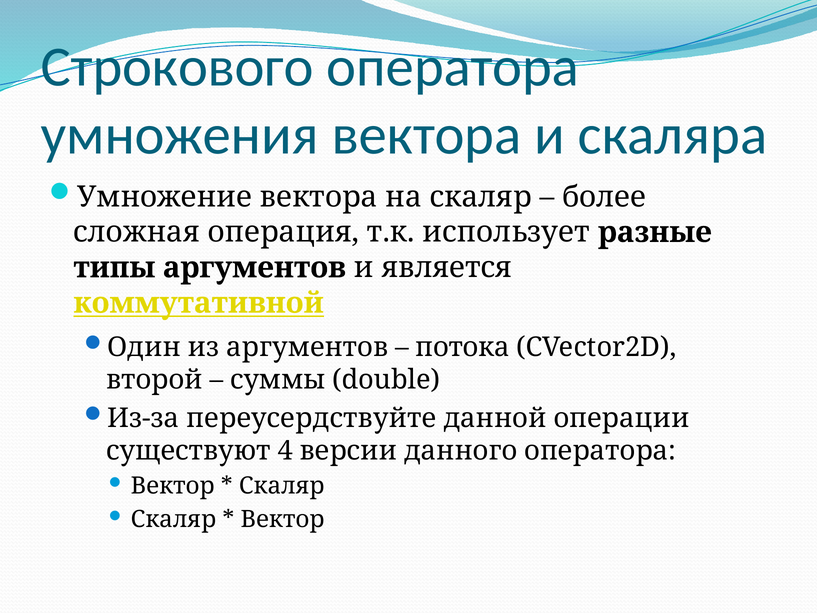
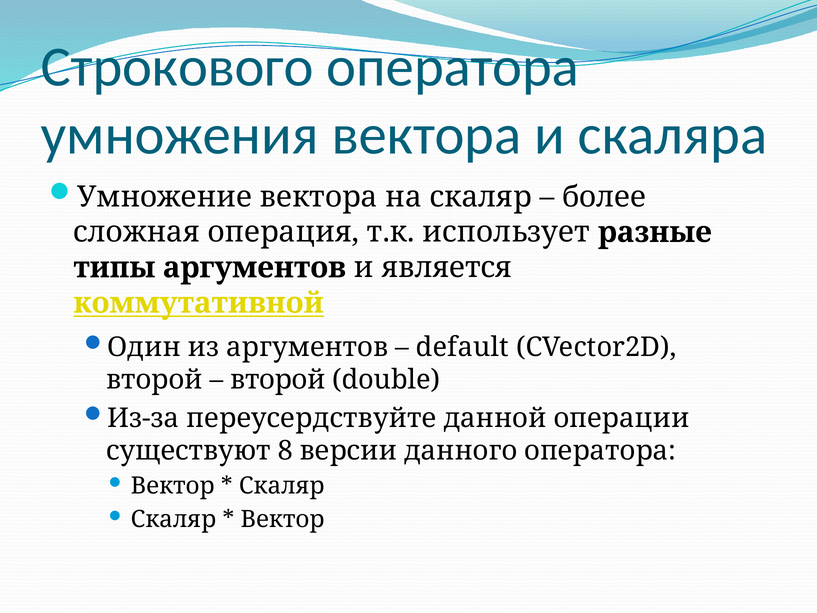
потока: потока -> default (462, 347)
суммы: суммы -> второй (278, 380)
4: 4 -> 8 (285, 451)
